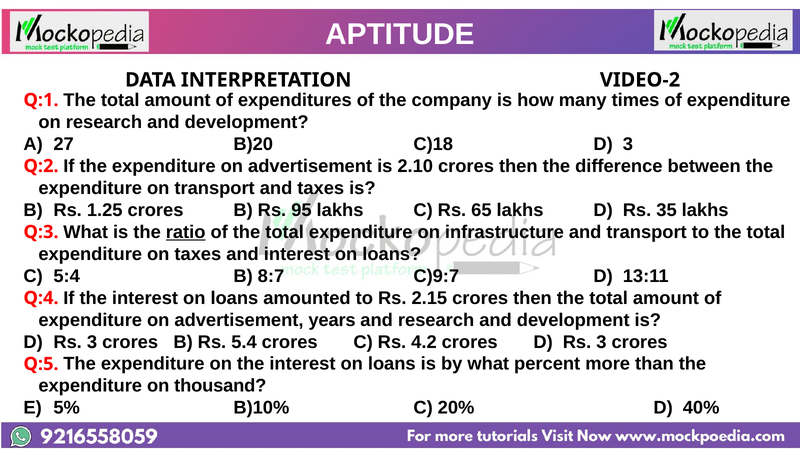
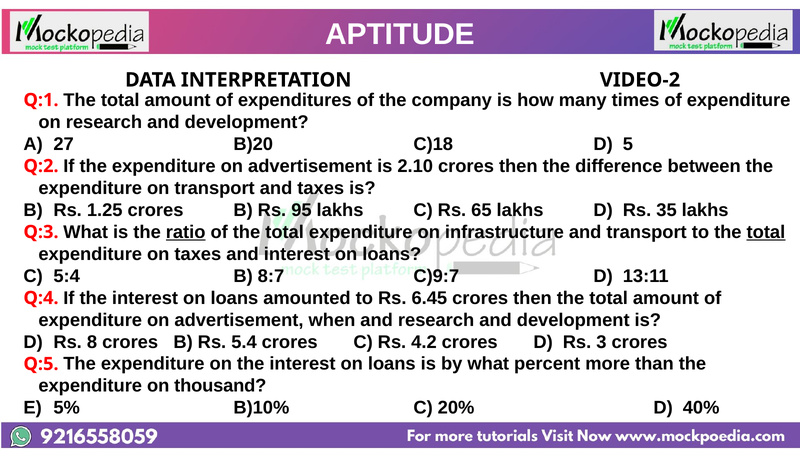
D 3: 3 -> 5 (628, 144)
total underline: none -> present (766, 232)
2.15: 2.15 -> 6.45 (429, 298)
years: years -> when (332, 320)
3: 3 -> 8 (92, 342)
